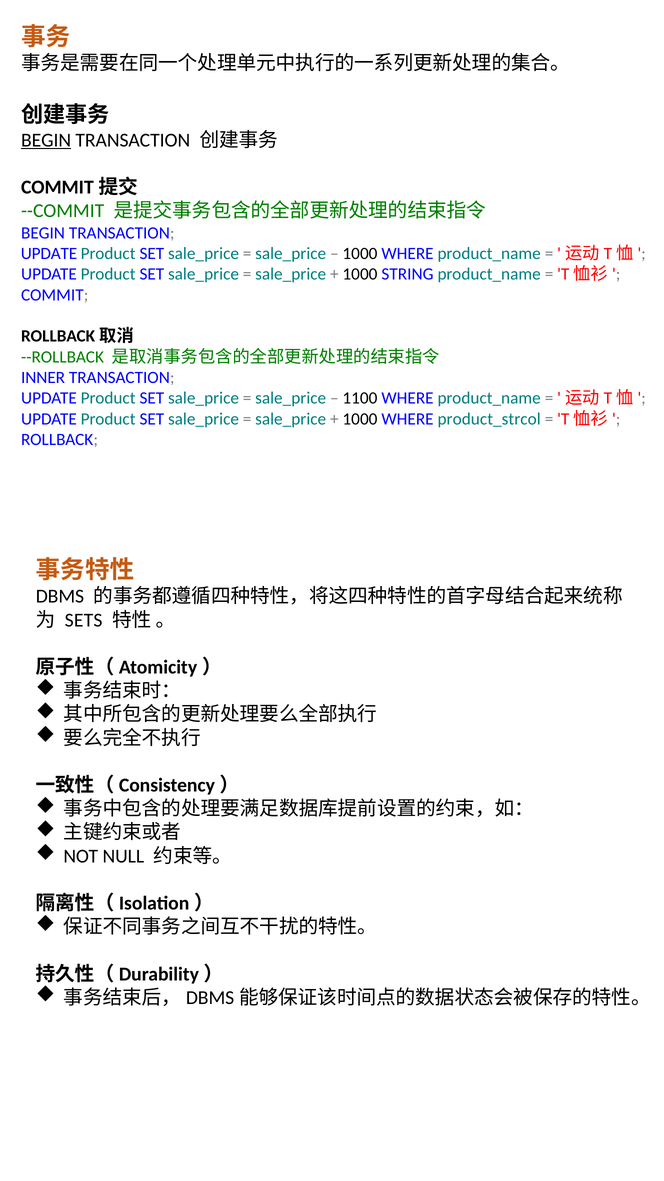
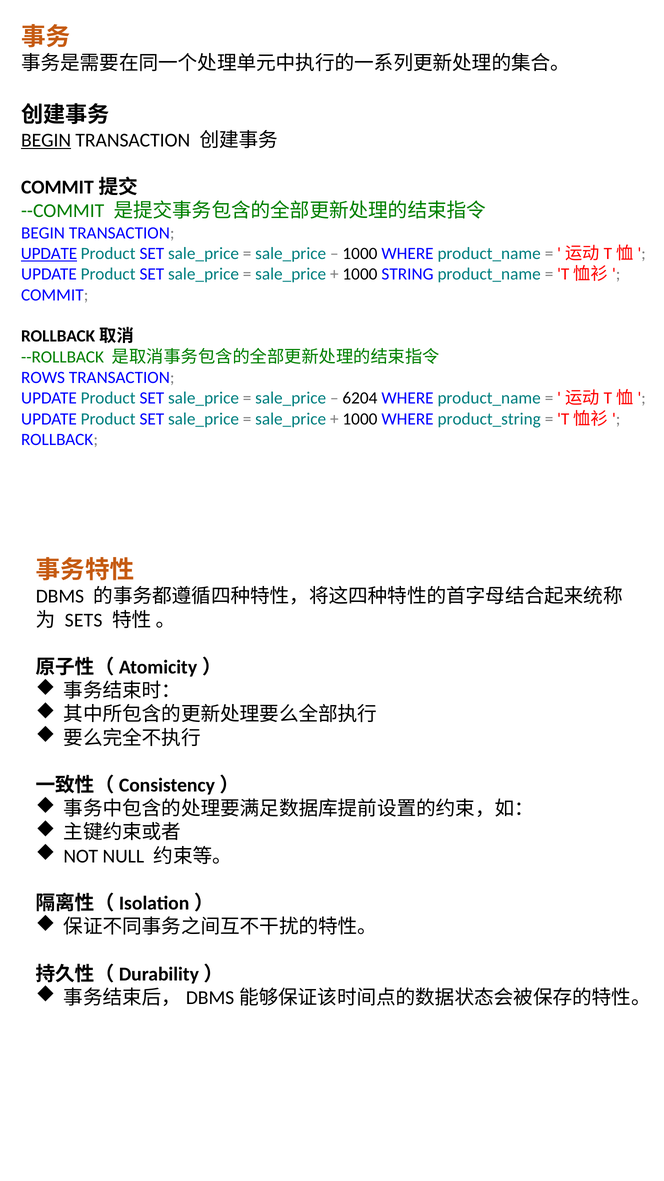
UPDATE underline: none -> present (49, 253)
INNER: INNER -> ROWS (43, 377)
1100: 1100 -> 6204 (360, 398)
product_strcol: product_strcol -> product_string (489, 419)
